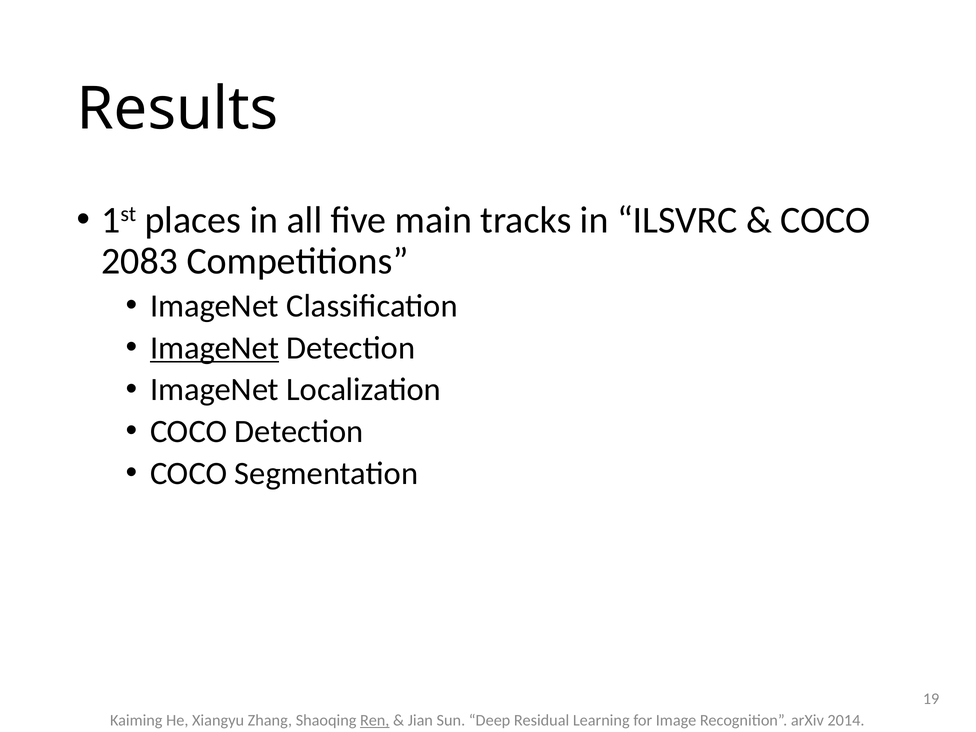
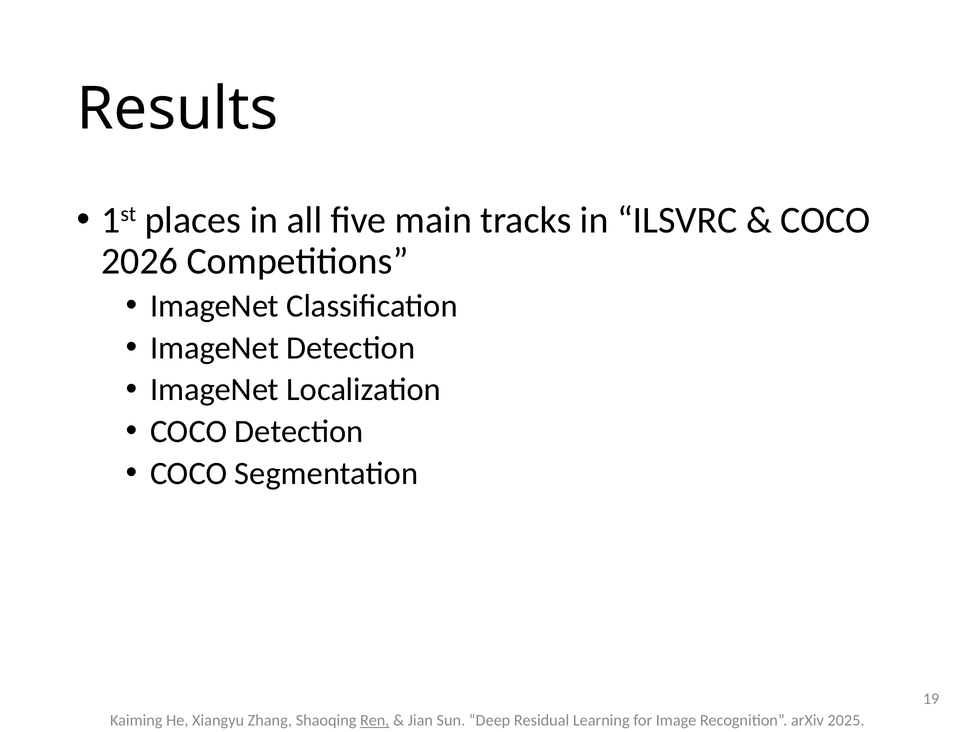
2083: 2083 -> 2026 (140, 261)
ImageNet underline: present -> none (214, 348)
2014: 2014 -> 2025 (846, 721)
